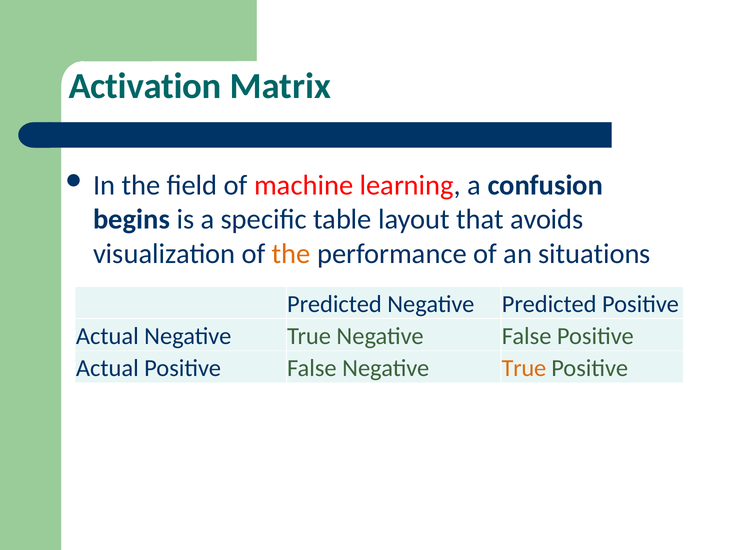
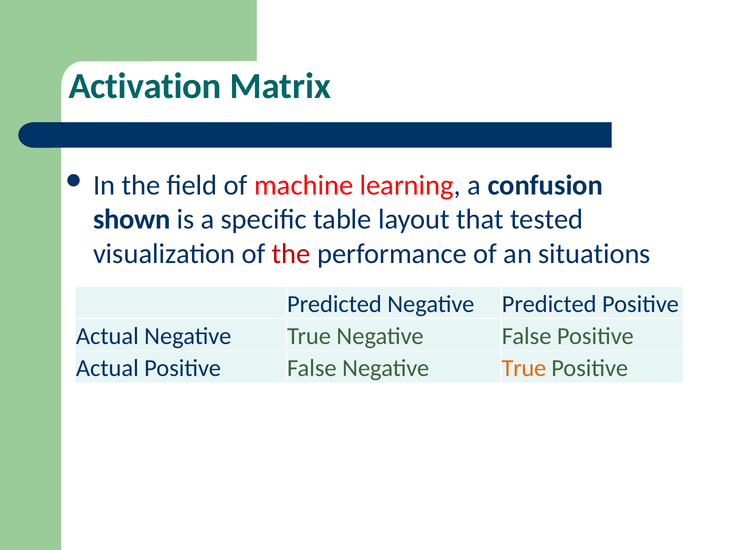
begins: begins -> shown (132, 220)
avoids: avoids -> tested (547, 220)
the colour: orange -> red (291, 254)
